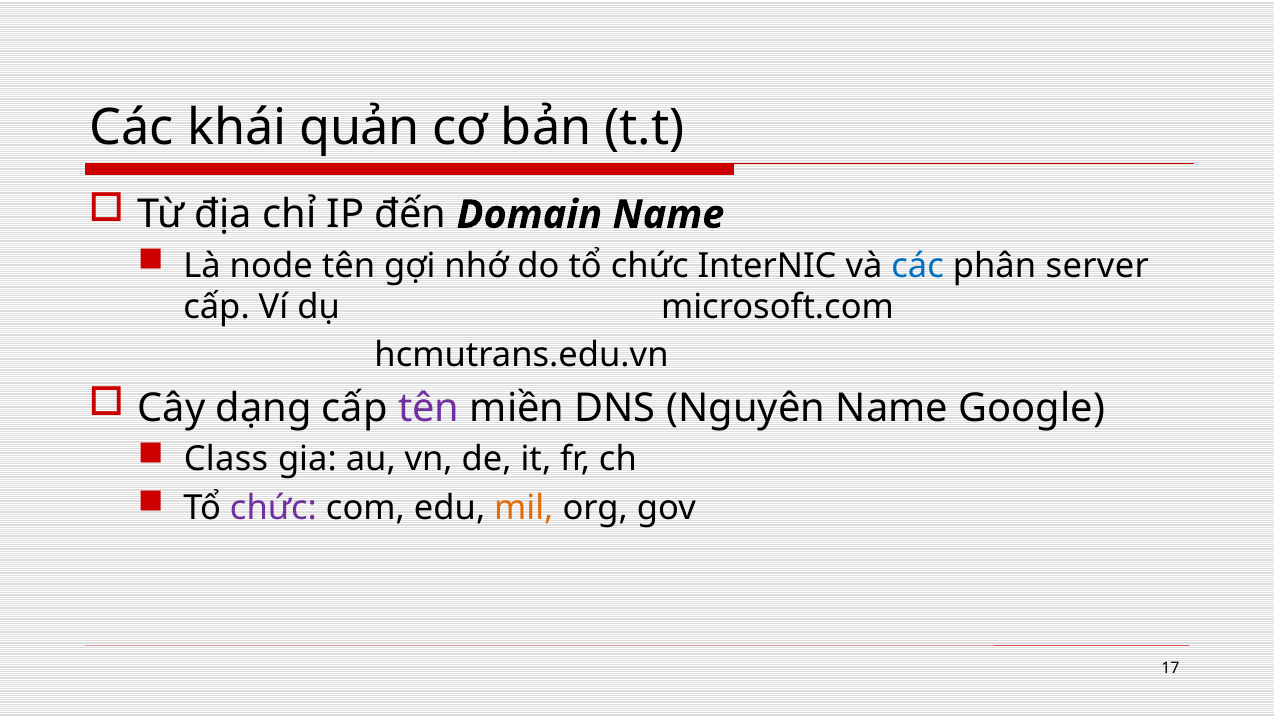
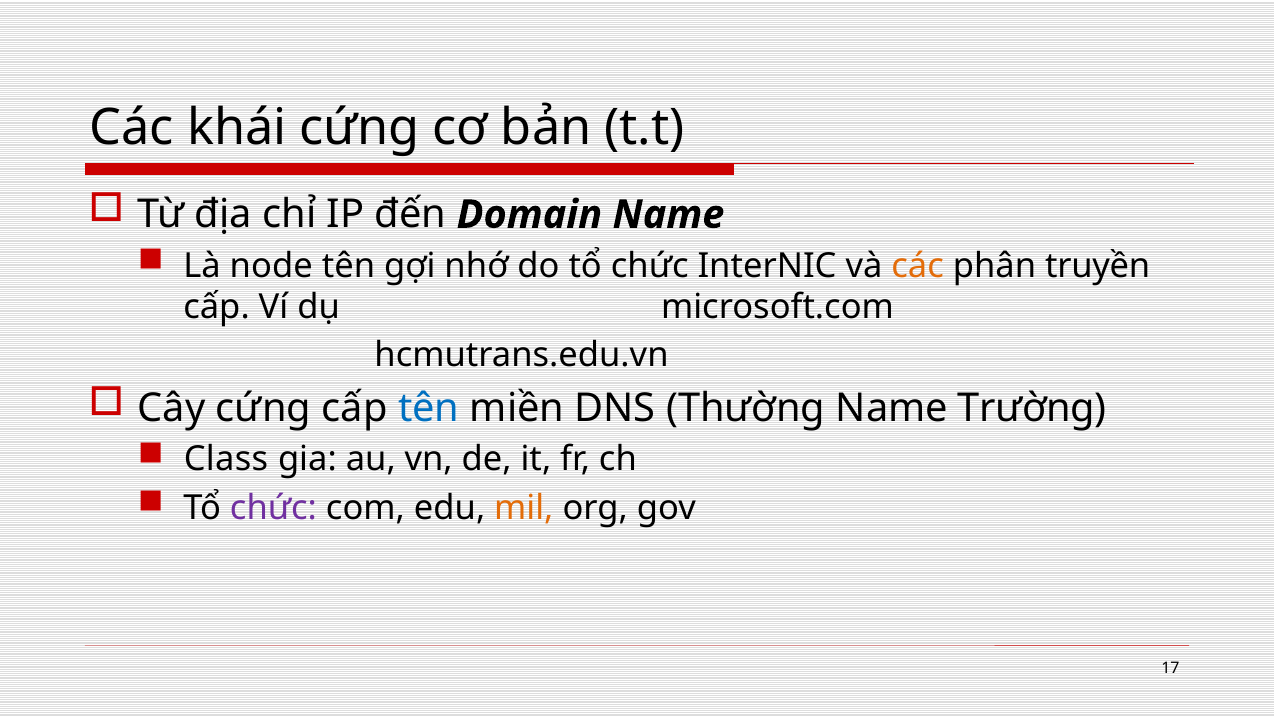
khái quản: quản -> cứng (359, 127)
các colour: blue -> orange (918, 266)
server: server -> truyền (1098, 266)
Cây dạng: dạng -> cứng (263, 408)
tên colour: purple -> blue (429, 408)
Nguyên: Nguyên -> Thường (746, 408)
Google: Google -> Trường (1032, 408)
